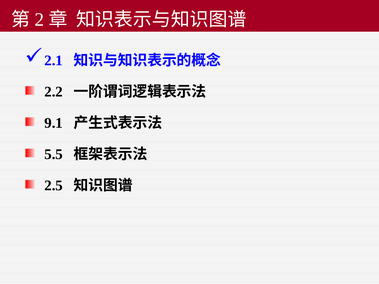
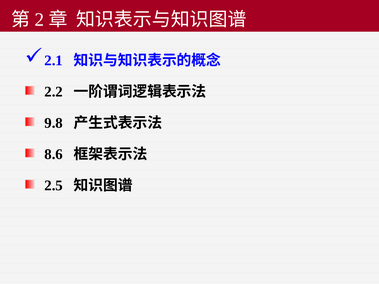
9.1: 9.1 -> 9.8 (54, 123)
5.5: 5.5 -> 8.6 (54, 154)
